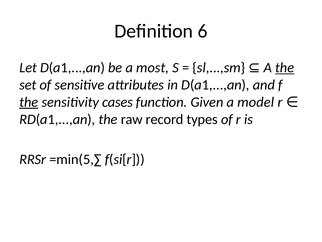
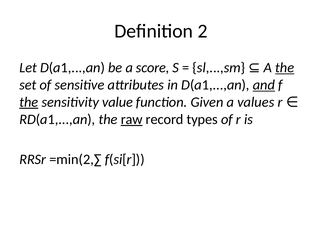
6: 6 -> 2 (202, 31)
most: most -> score (153, 68)
and underline: none -> present (264, 85)
cases: cases -> value (118, 102)
model: model -> values (256, 102)
raw underline: none -> present (132, 119)
=min(5,∑: =min(5,∑ -> =min(2,∑ (75, 159)
